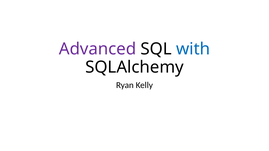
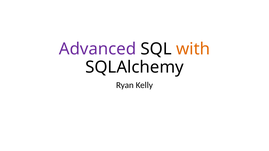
with colour: blue -> orange (193, 49)
